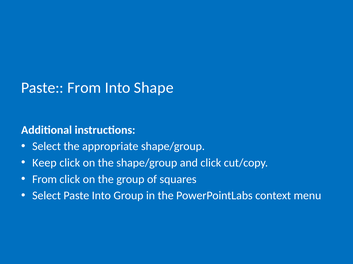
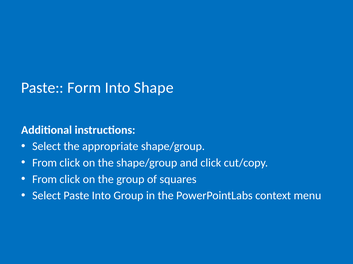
Paste From: From -> Form (84, 88)
Keep: Keep -> From (45, 163)
